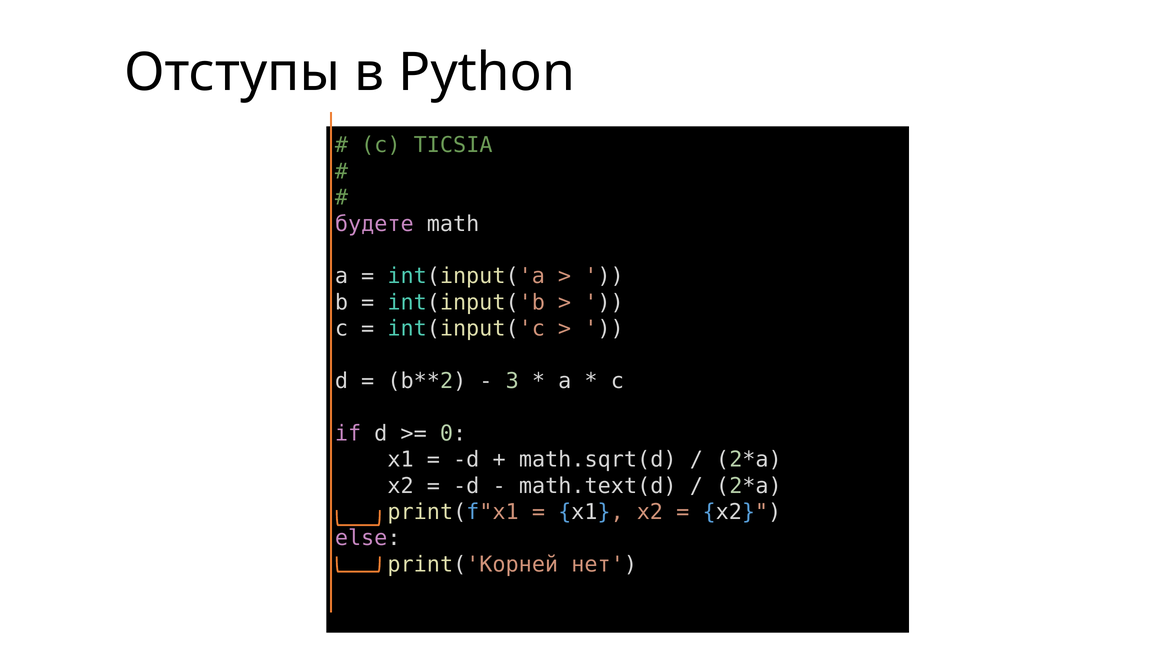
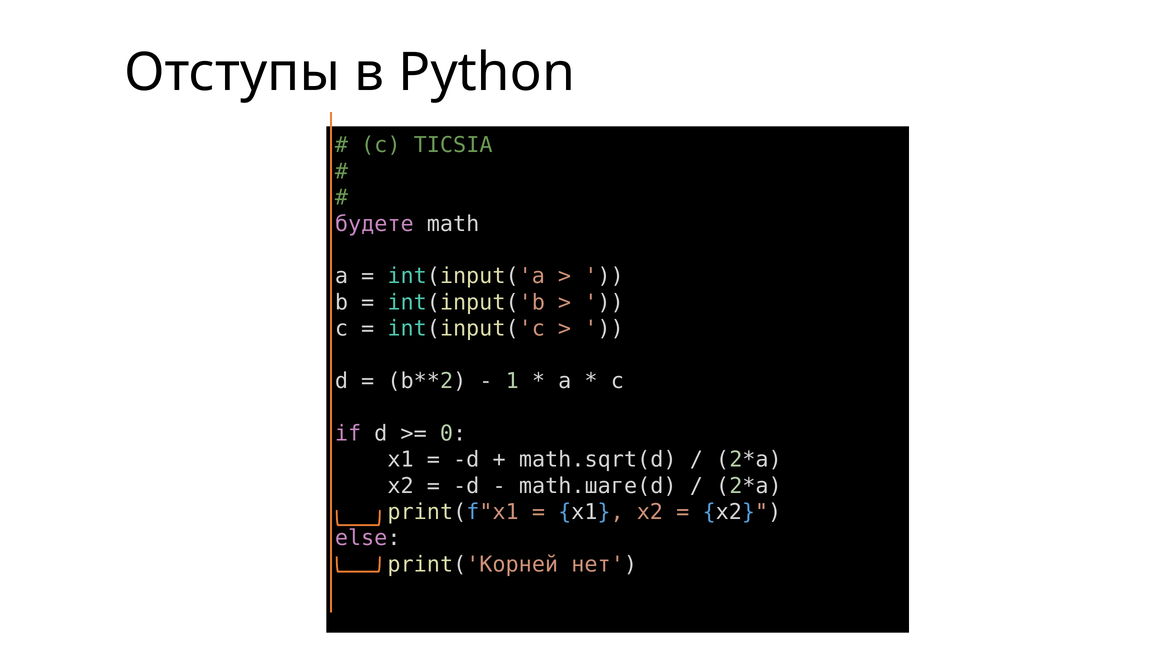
3: 3 -> 1 (512, 381)
math.text(d: math.text(d -> math.шаге(d (598, 486)
